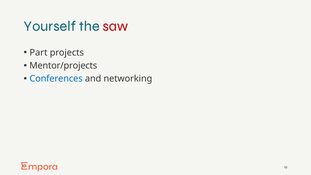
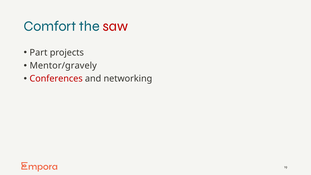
Yourself: Yourself -> Comfort (50, 26)
Mentor/projects: Mentor/projects -> Mentor/gravely (63, 66)
Conferences colour: blue -> red (56, 79)
